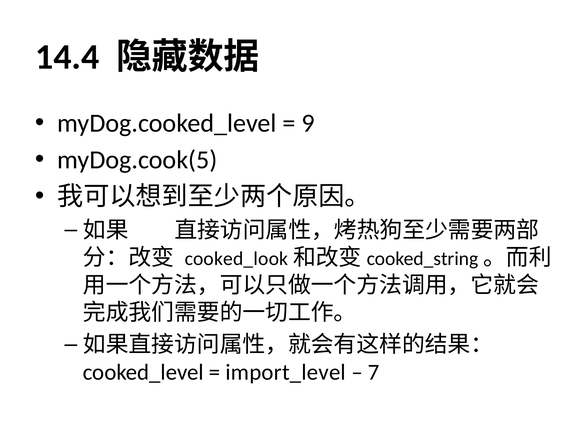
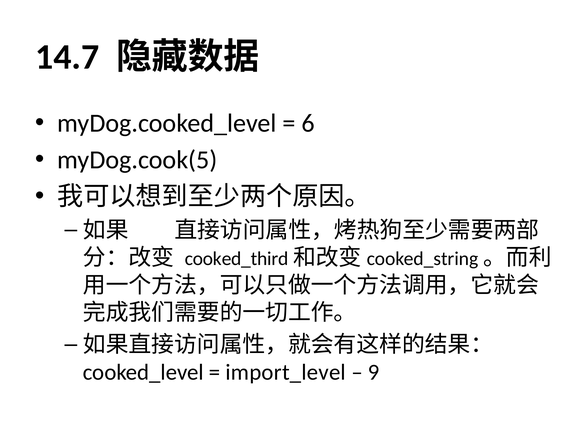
14.4: 14.4 -> 14.7 (67, 57)
9: 9 -> 6 (308, 123)
cooked_look: cooked_look -> cooked_third (237, 258)
7: 7 -> 9 (374, 372)
